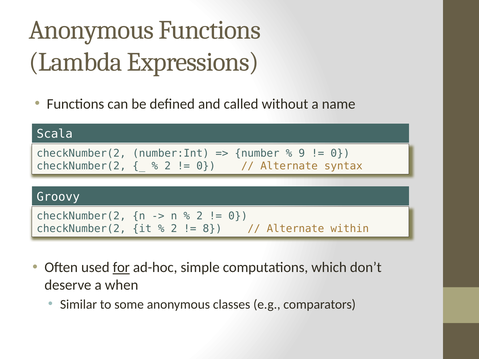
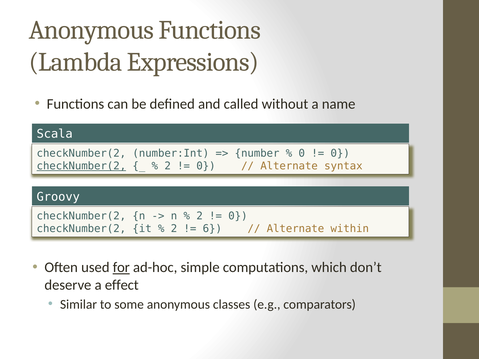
9: 9 -> 0 (302, 153)
checkNumber(2 underline: none -> present (81, 166)
8: 8 -> 6 (212, 229)
when: when -> effect (122, 285)
